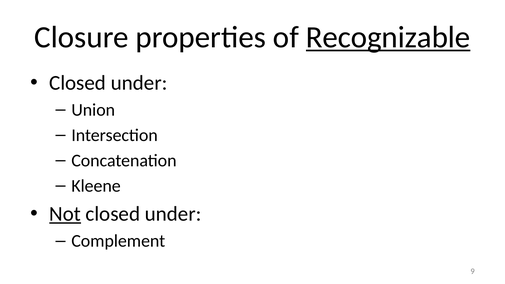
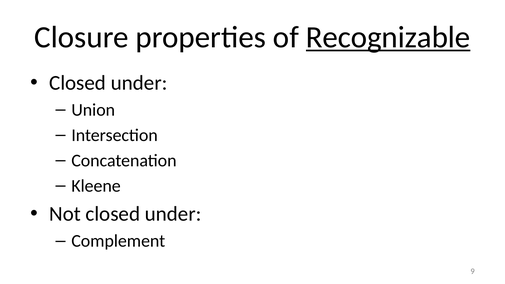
Not underline: present -> none (65, 214)
